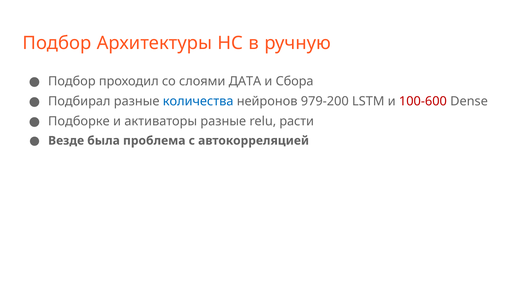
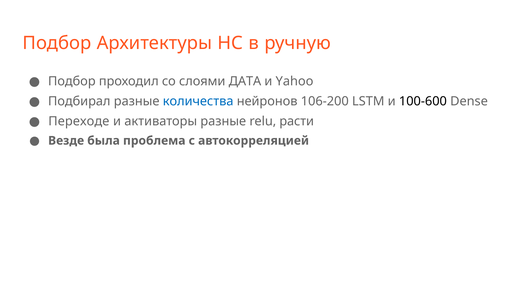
Сбора: Сбора -> Yahoo (295, 82)
979-200: 979-200 -> 106-200 (325, 101)
100-600 colour: red -> black (423, 101)
Подборке: Подборке -> Переходе (79, 121)
